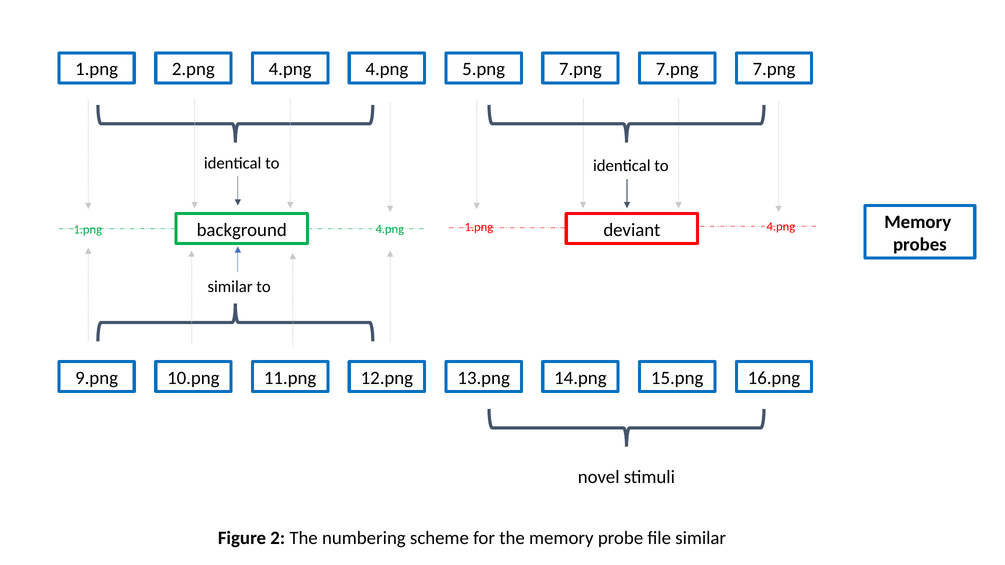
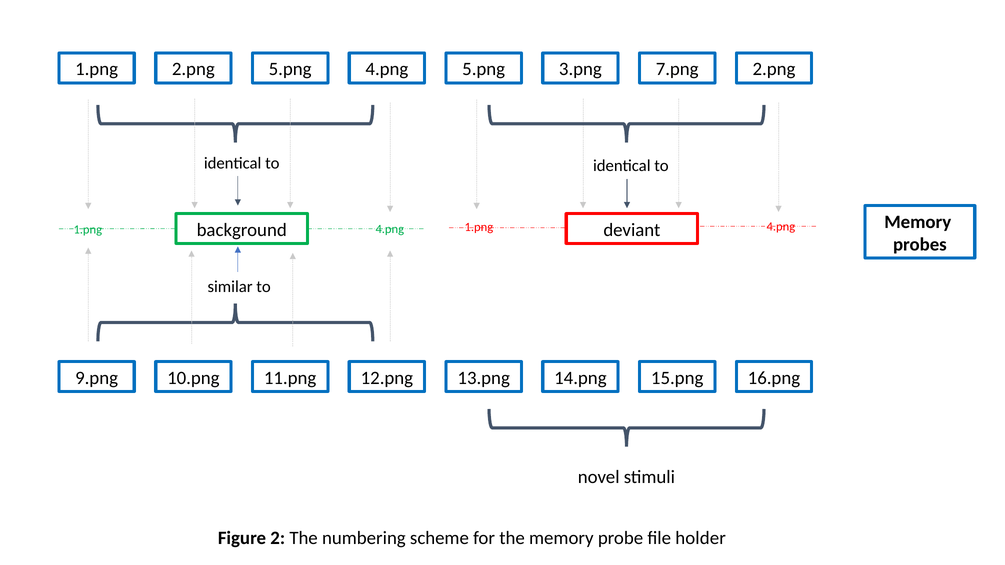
4.png: 4.png -> 5.png (290, 69)
5.png 7.png: 7.png -> 3.png (580, 69)
7.png: 7.png -> 2.png (774, 69)
file similar: similar -> holder (701, 538)
